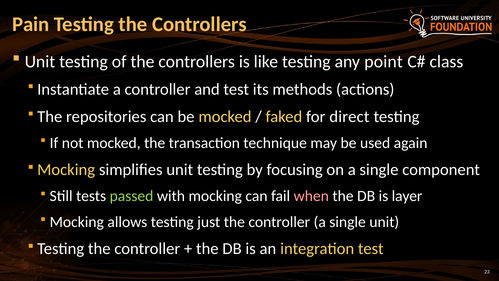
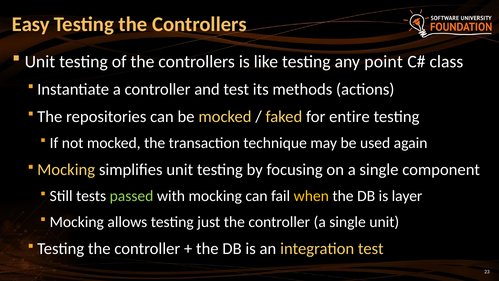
Pain: Pain -> Easy (31, 24)
direct: direct -> entire (349, 116)
when colour: pink -> yellow (311, 196)
